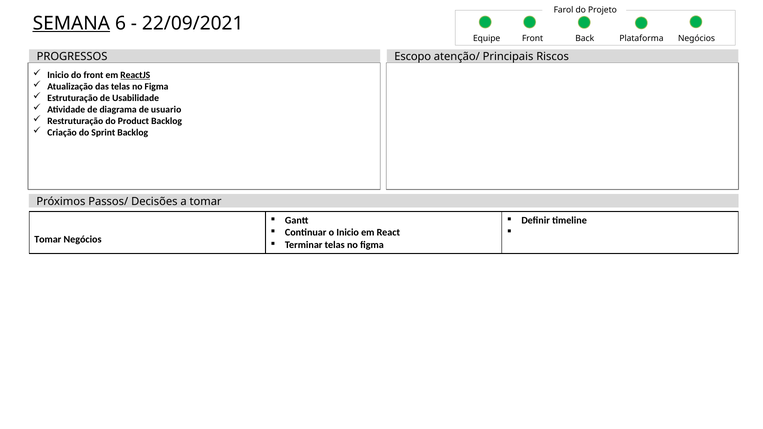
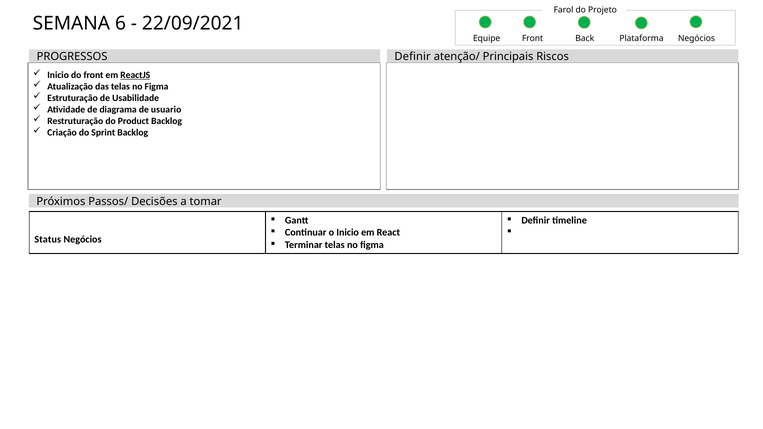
SEMANA underline: present -> none (71, 23)
PROGRESSOS Escopo: Escopo -> Definir (413, 57)
Tomar: Tomar -> Status (48, 240)
